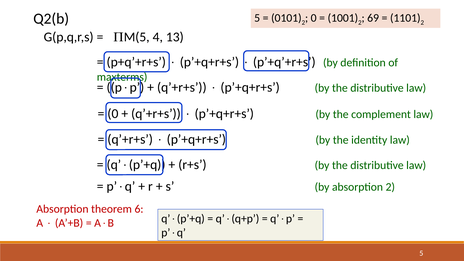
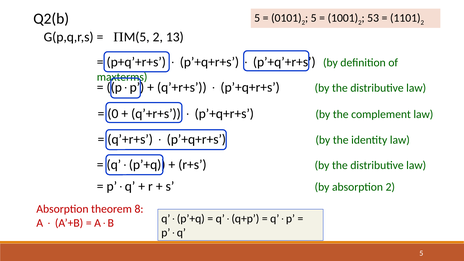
0: 0 -> 5 (314, 18)
69: 69 -> 53 (373, 18)
PM(5 4: 4 -> 2 (158, 37)
6: 6 -> 8 (139, 209)
